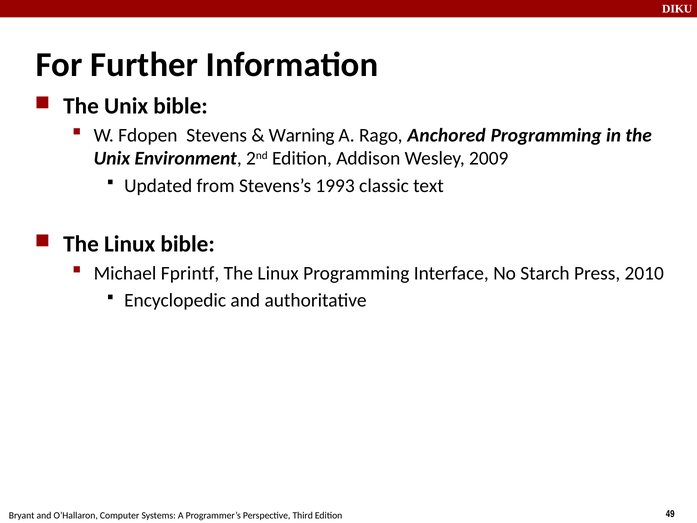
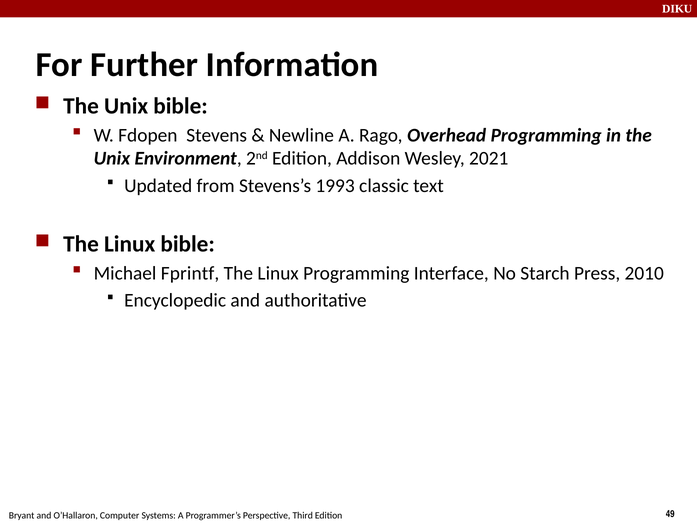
Warning: Warning -> Newline (301, 135)
Anchored: Anchored -> Overhead (447, 135)
2009: 2009 -> 2021 (489, 158)
